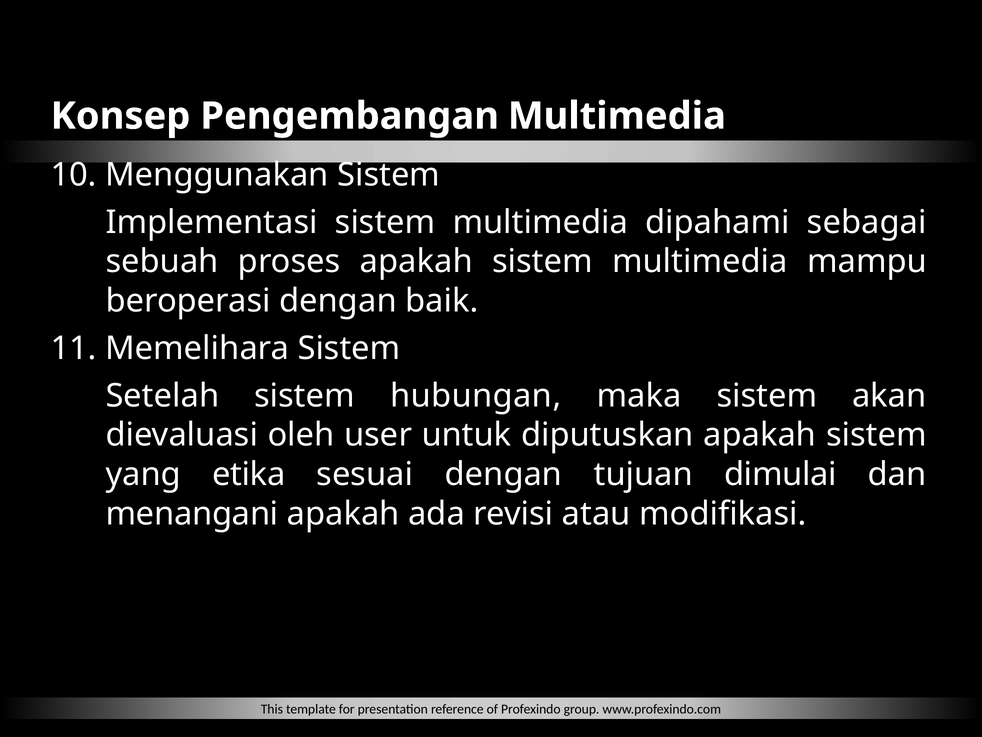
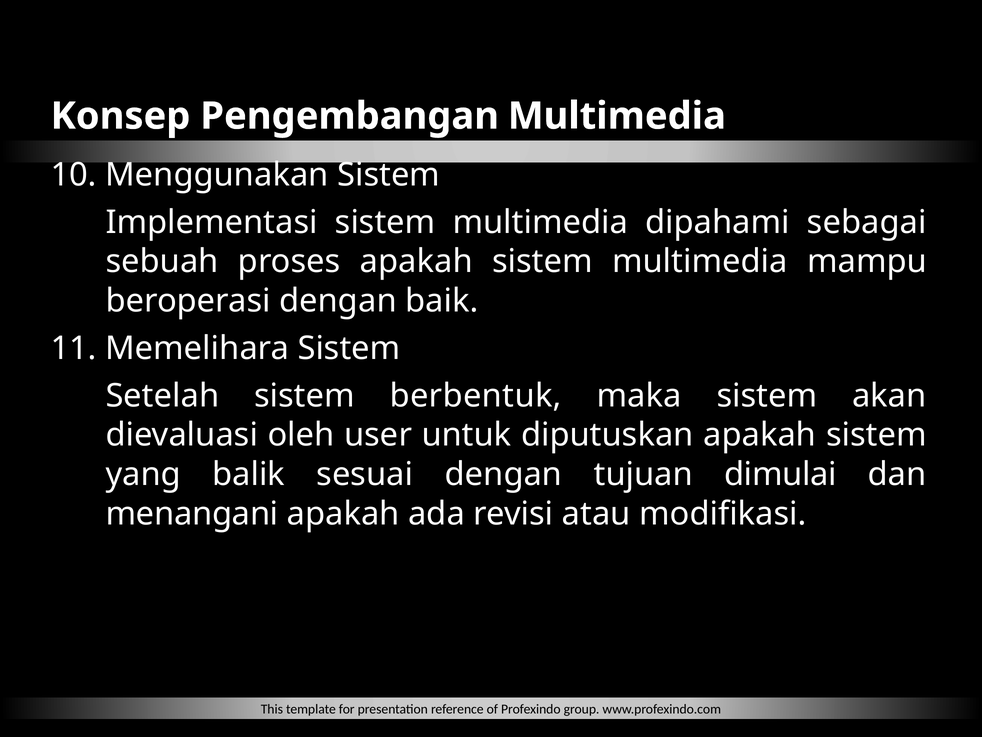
hubungan: hubungan -> berbentuk (476, 396)
etika: etika -> balik (249, 474)
